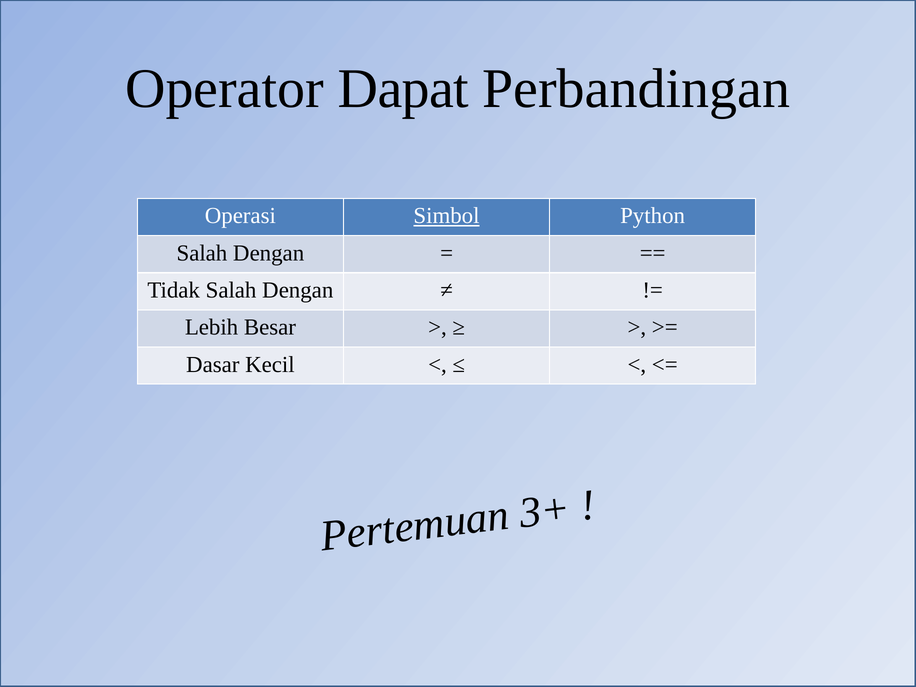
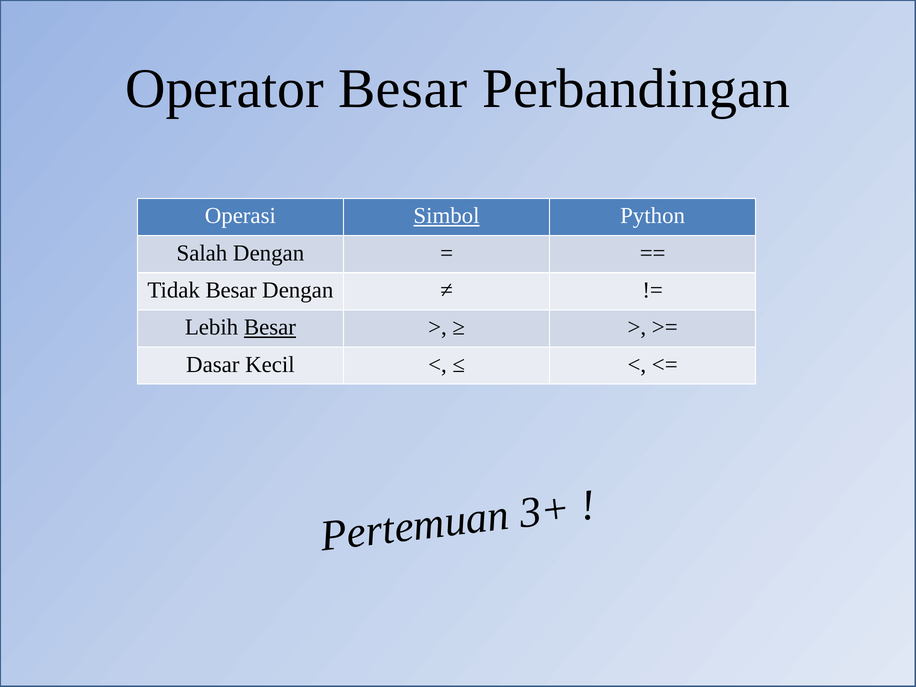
Operator Dapat: Dapat -> Besar (403, 89)
Tidak Salah: Salah -> Besar (231, 290)
Besar underline: none -> present (270, 327)
